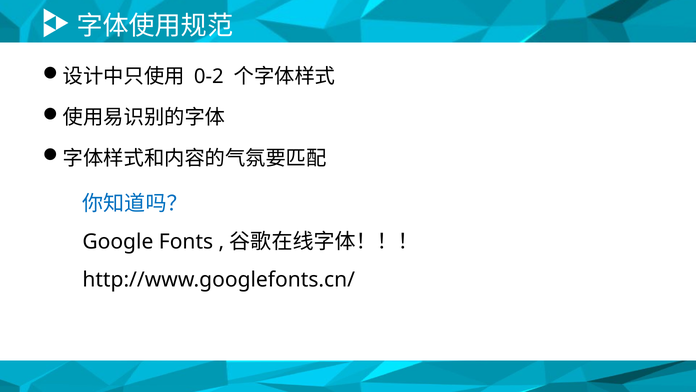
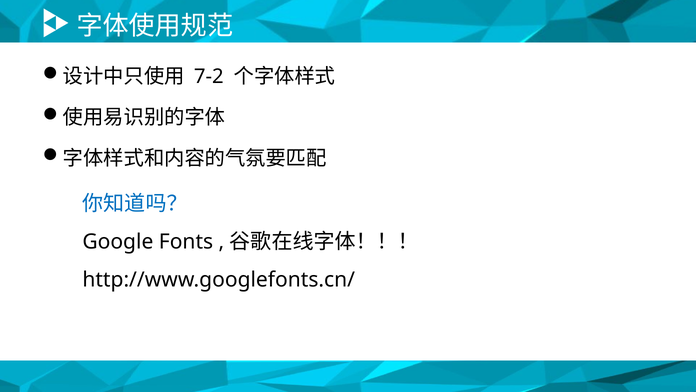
0-2: 0-2 -> 7-2 (209, 77)
